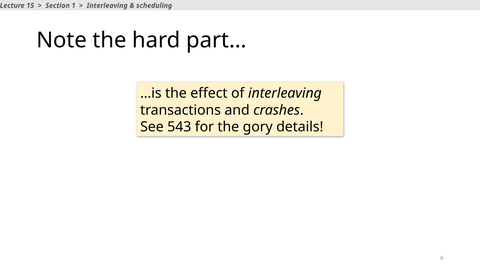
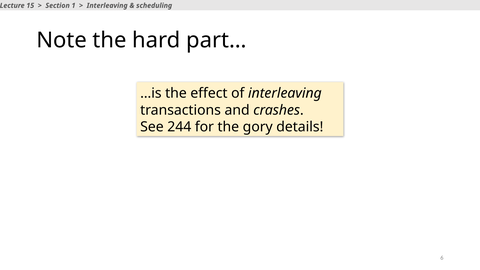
543: 543 -> 244 (179, 127)
